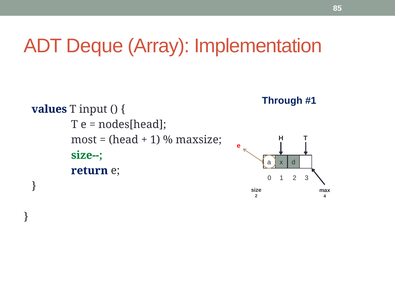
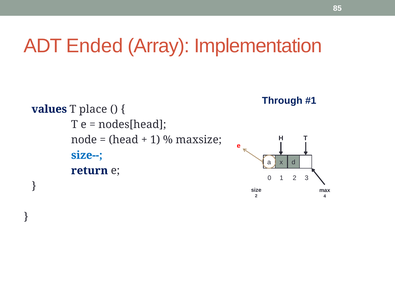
Deque: Deque -> Ended (95, 46)
input: input -> place (93, 109)
most: most -> node (84, 140)
size-- colour: green -> blue (87, 155)
